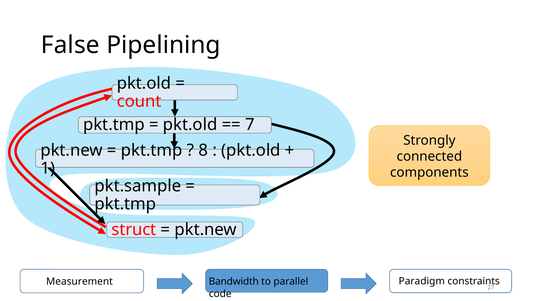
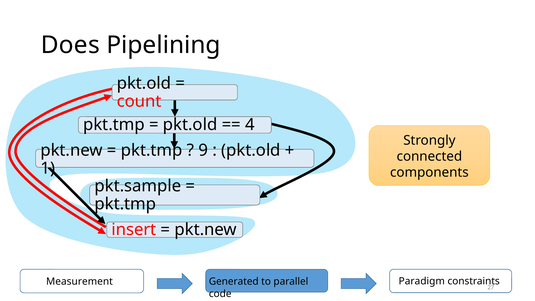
False: False -> Does (70, 45)
7: 7 -> 4 (250, 125)
8: 8 -> 9 (203, 150)
struct: struct -> insert (134, 230)
Bandwidth: Bandwidth -> Generated (234, 282)
